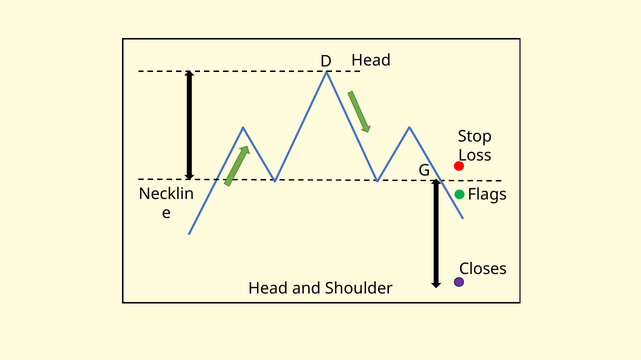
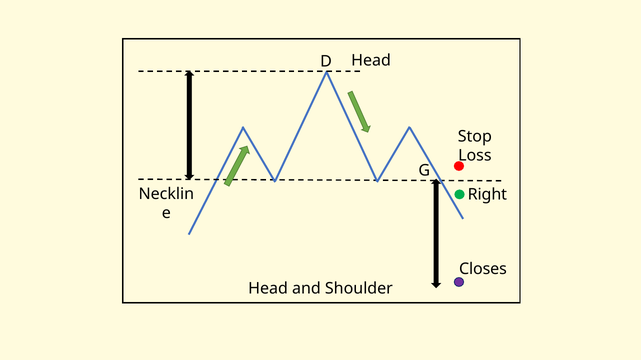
Flags: Flags -> Right (487, 195)
